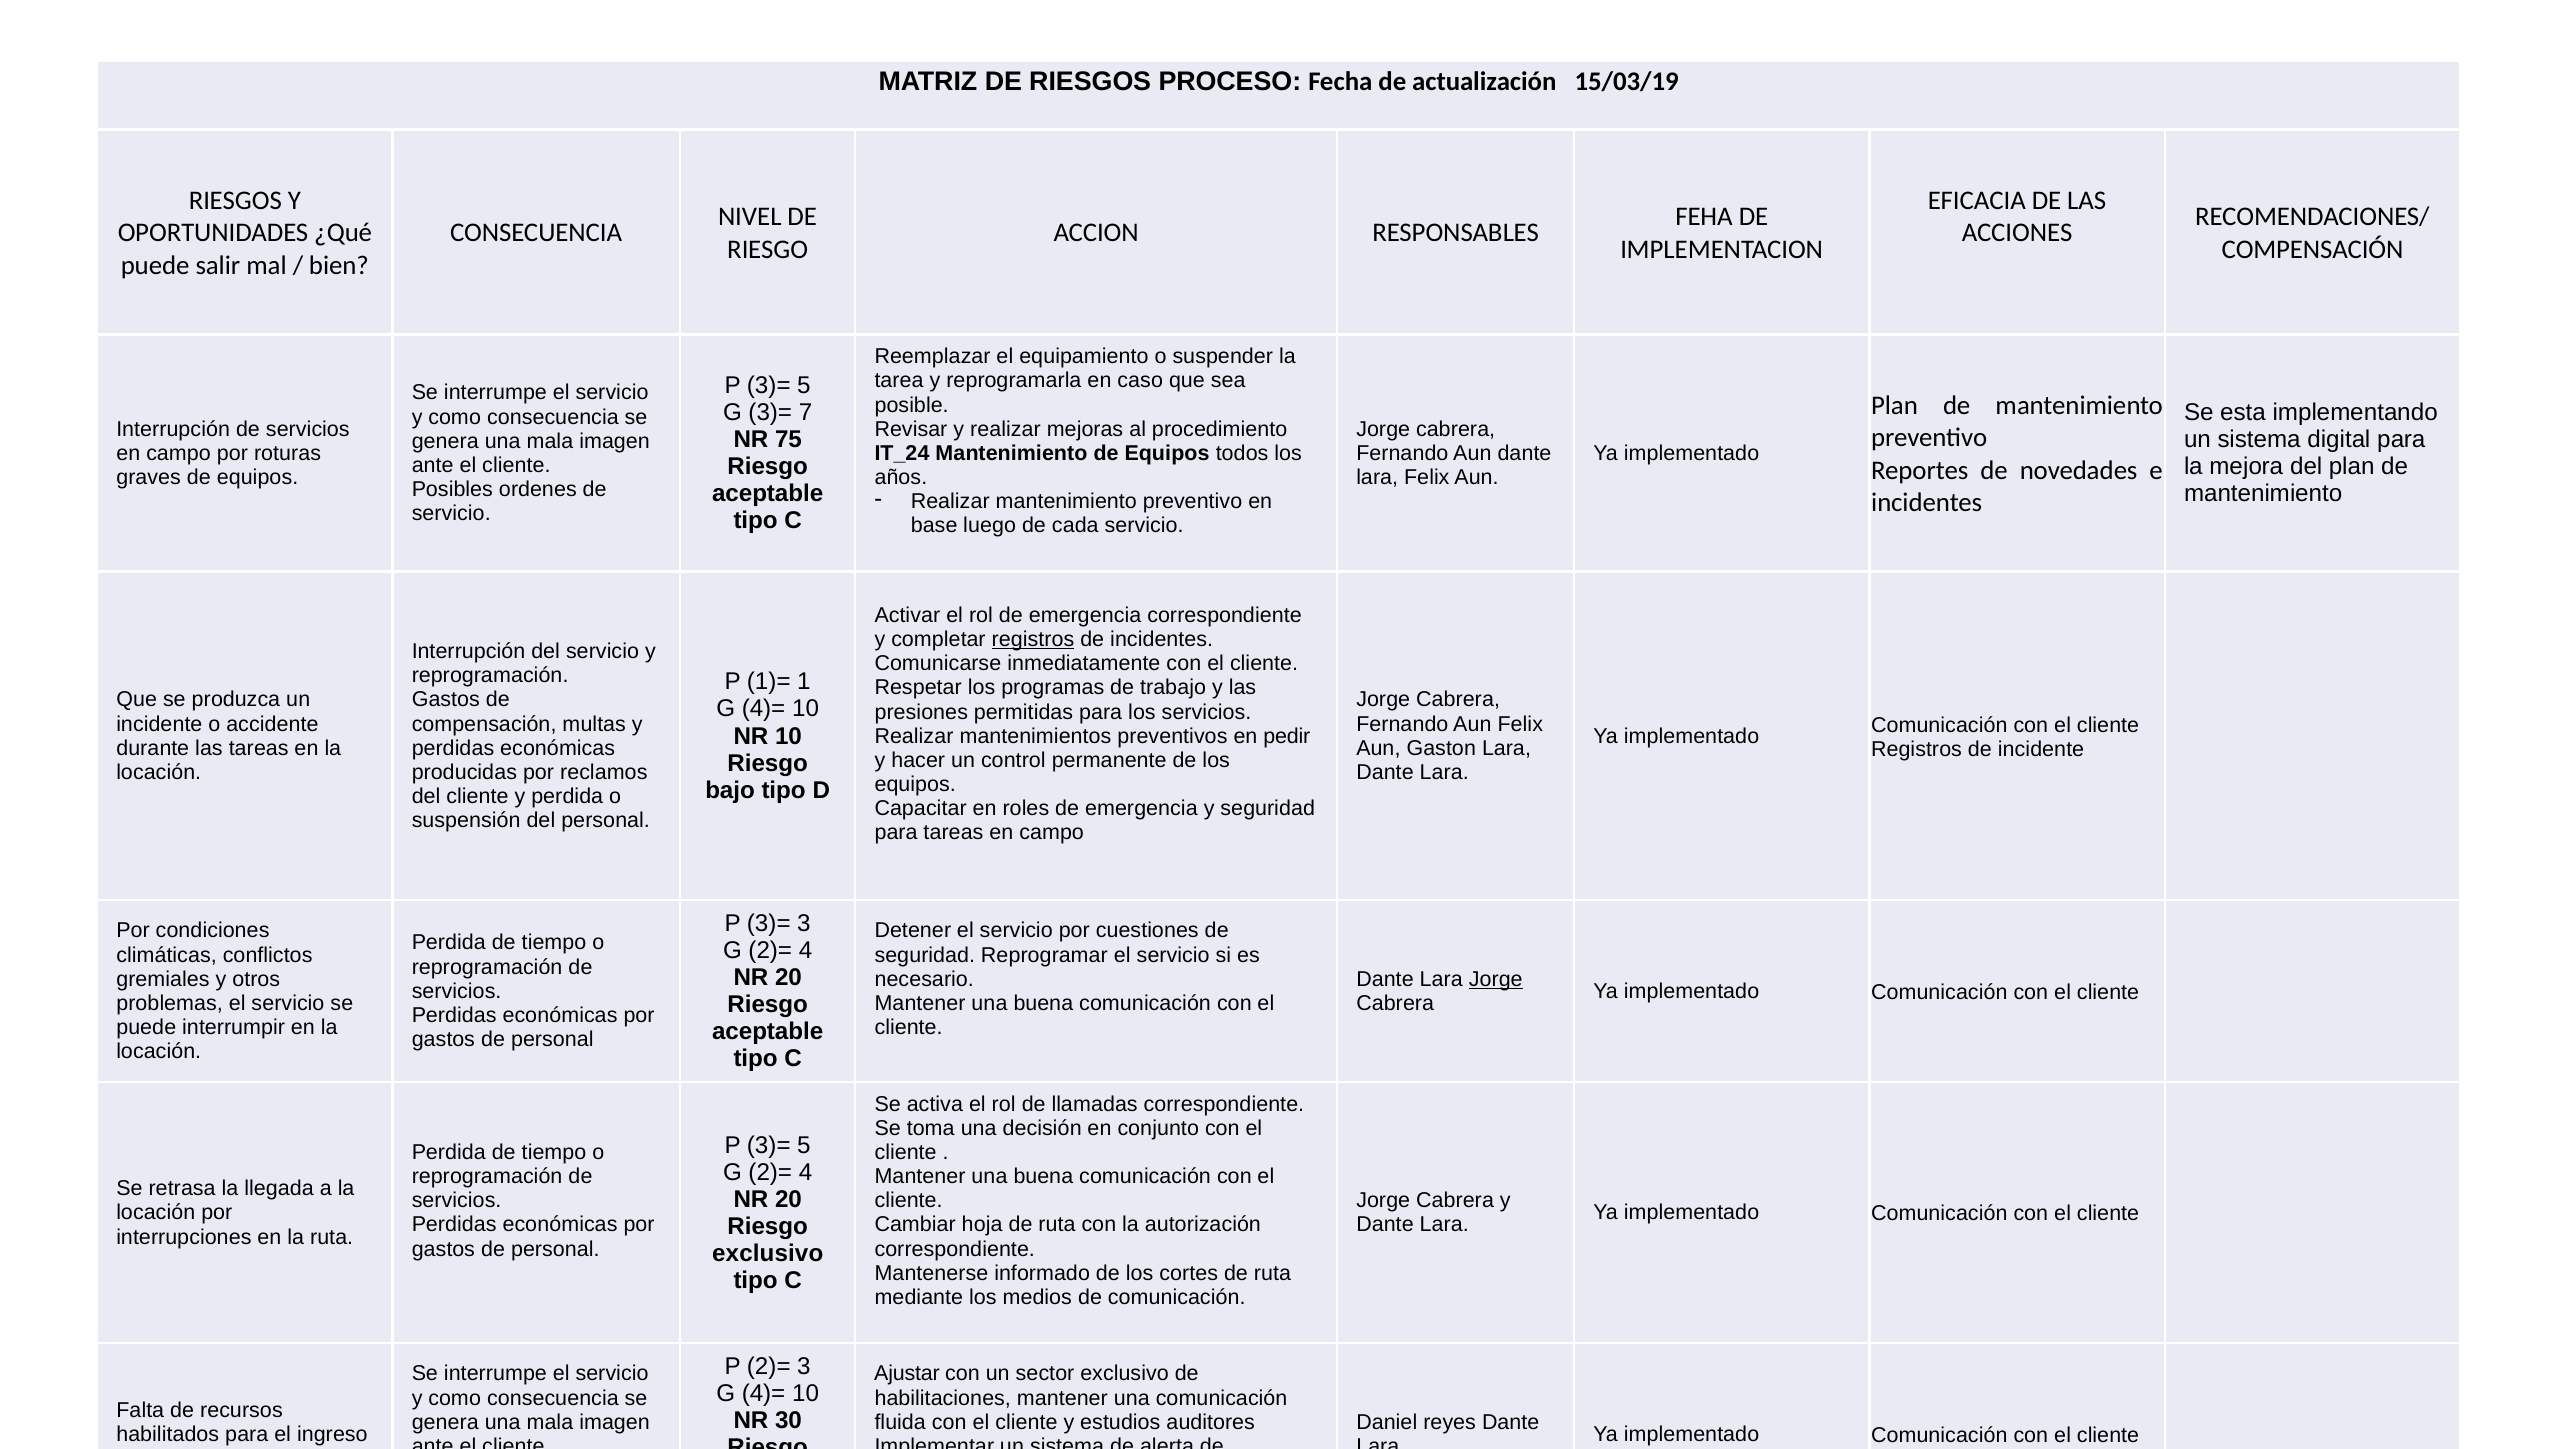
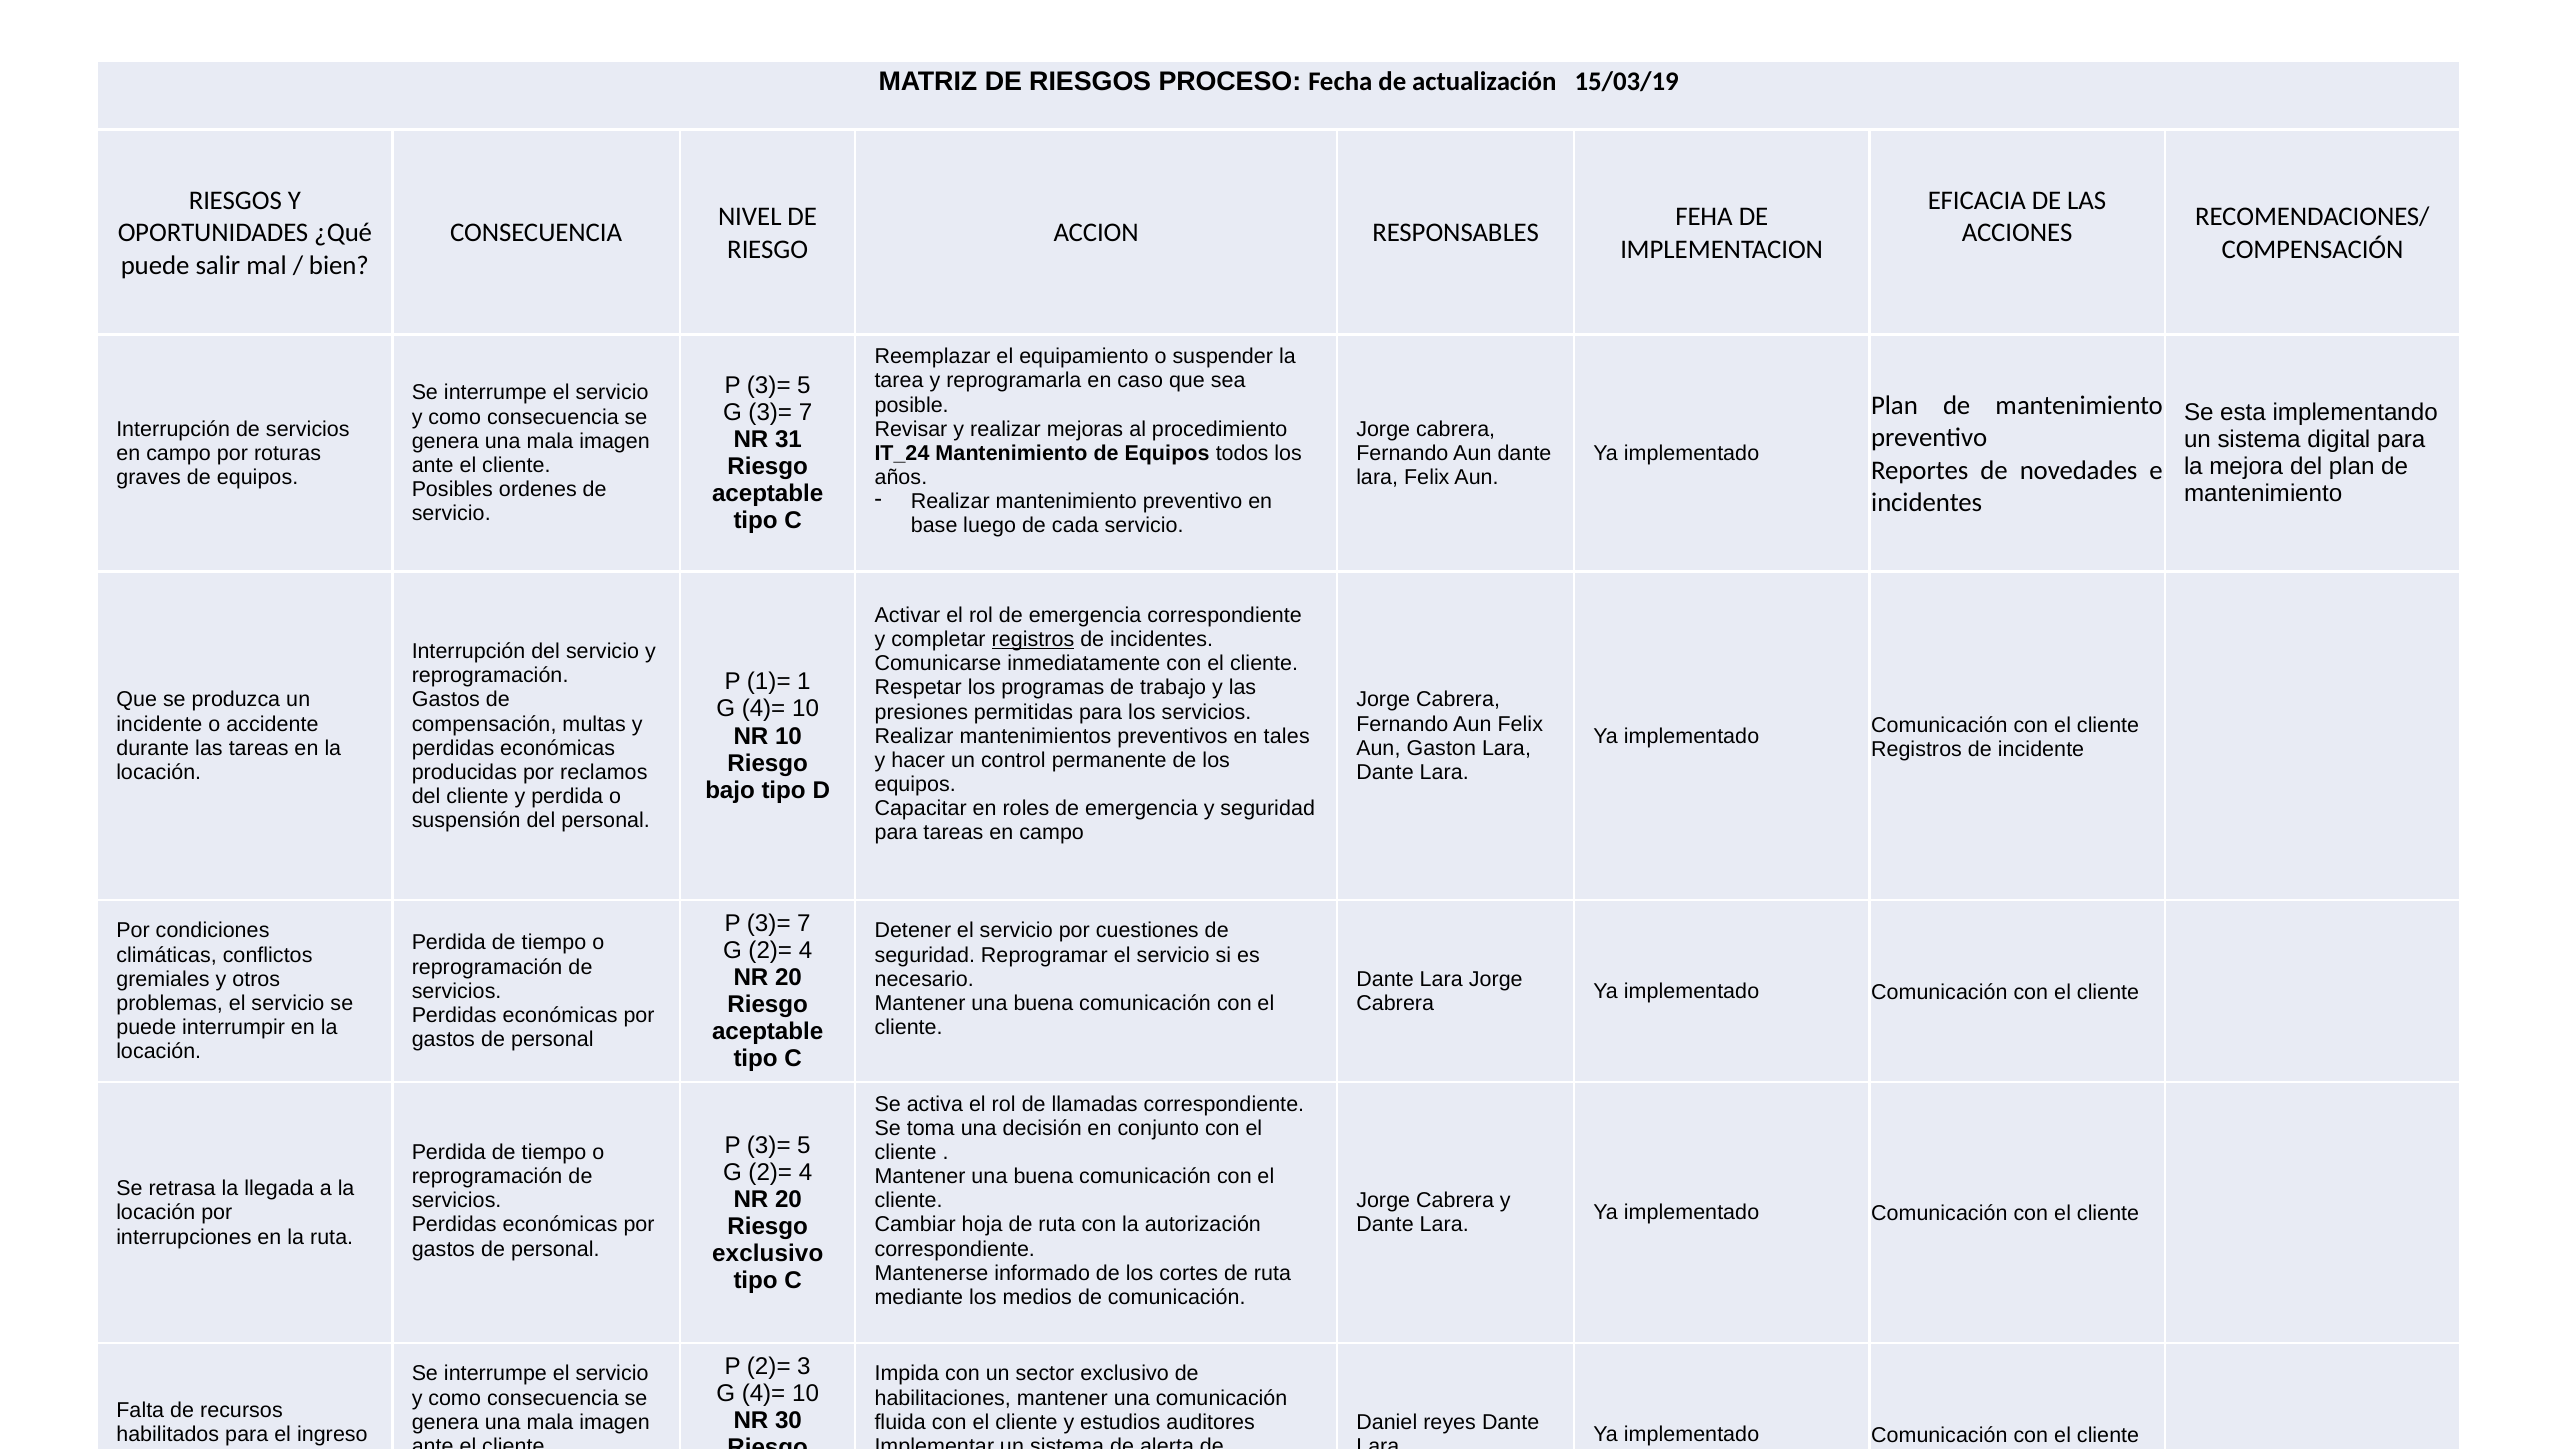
75: 75 -> 31 (788, 440)
pedir: pedir -> tales (1287, 736)
P 3)= 3: 3 -> 7 (804, 923)
Jorge underline: present -> none (1496, 979)
Ajustar: Ajustar -> Impida (907, 1374)
